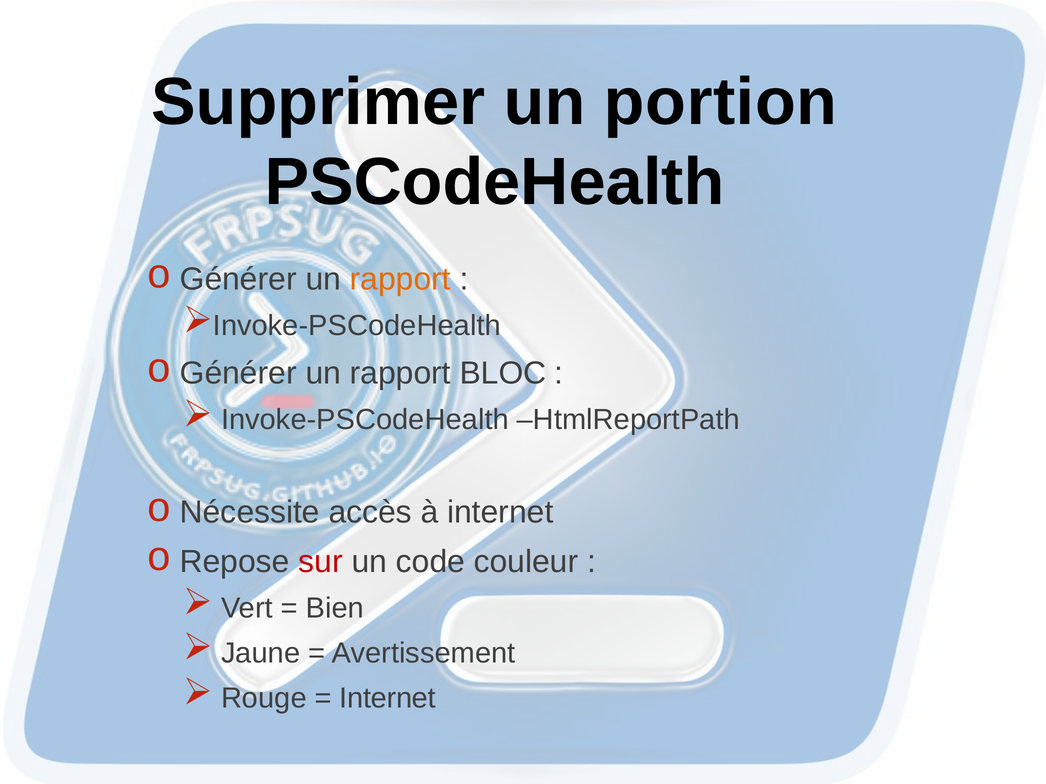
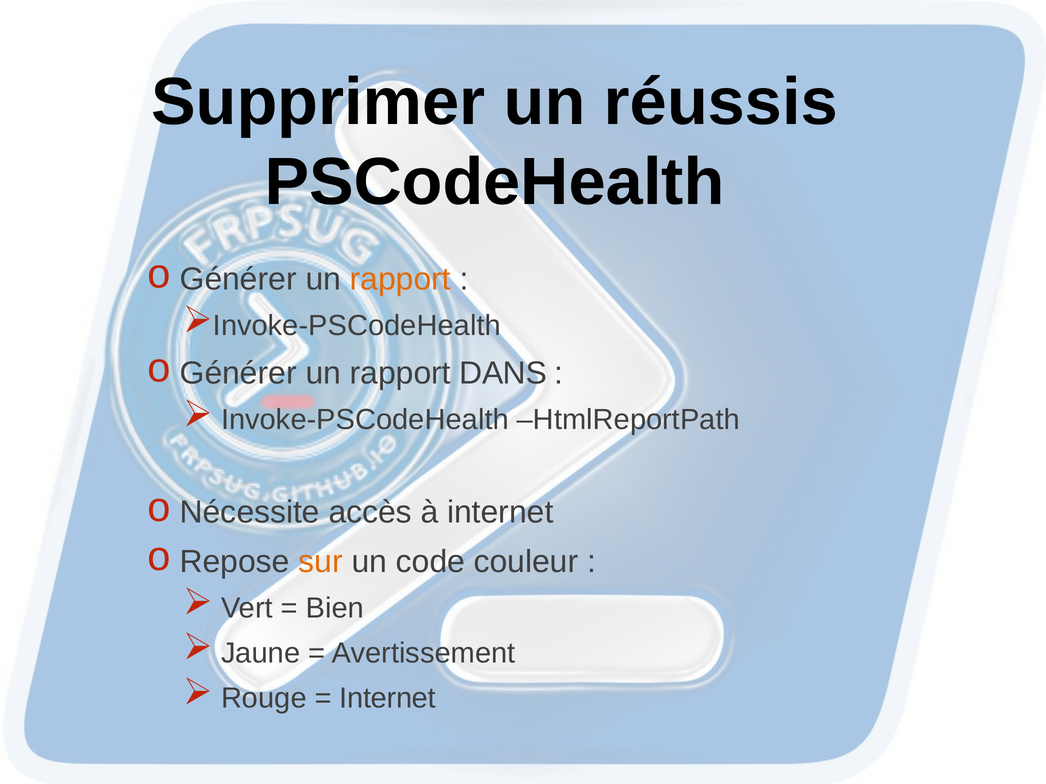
portion: portion -> réussis (721, 102)
BLOC: BLOC -> DANS (503, 374)
sur colour: red -> orange (321, 562)
